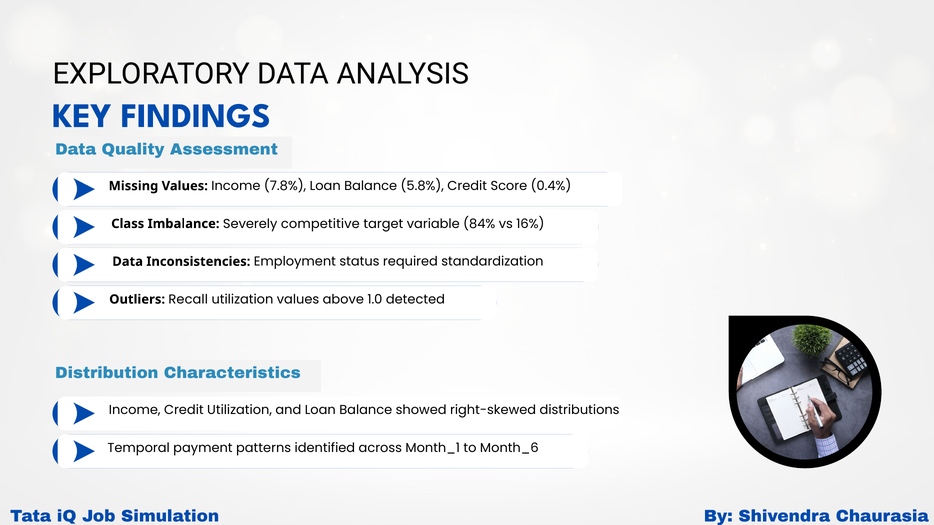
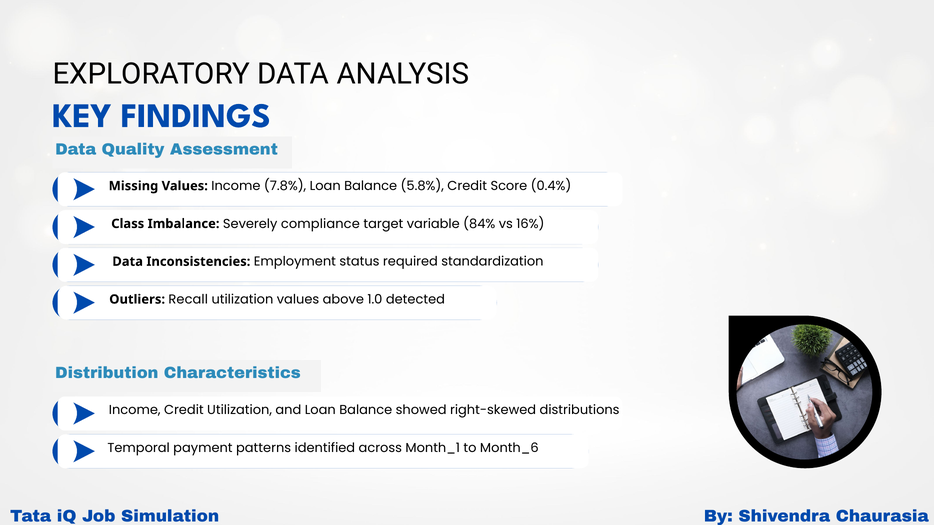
competitive: competitive -> compliance (320, 224)
